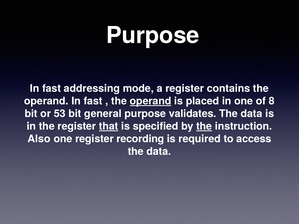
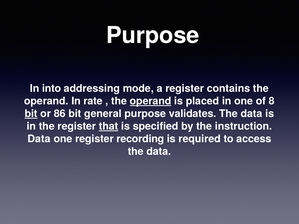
fast: fast -> into (52, 89)
operand In fast: fast -> rate (93, 101)
bit underline: none -> present (31, 114)
53: 53 -> 86 (60, 114)
the underline: present -> none (204, 126)
Also: Also -> Data (39, 139)
